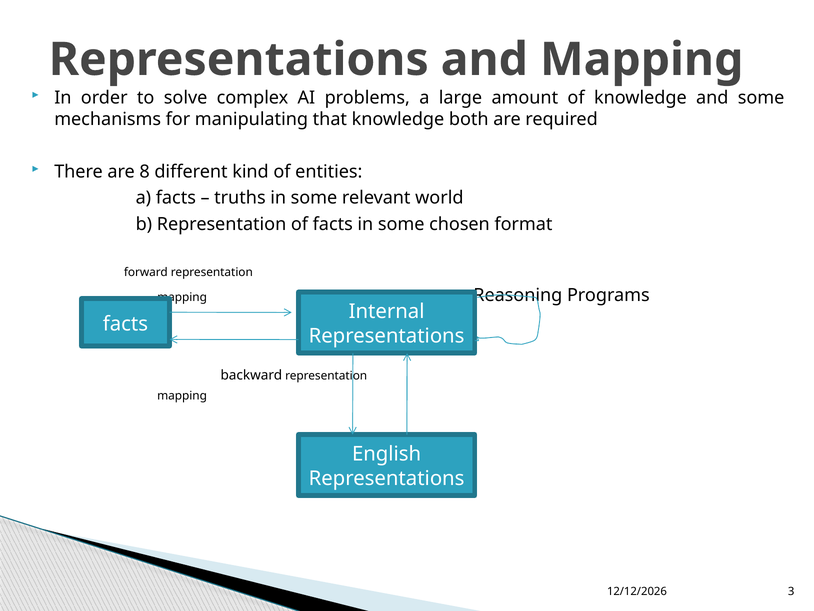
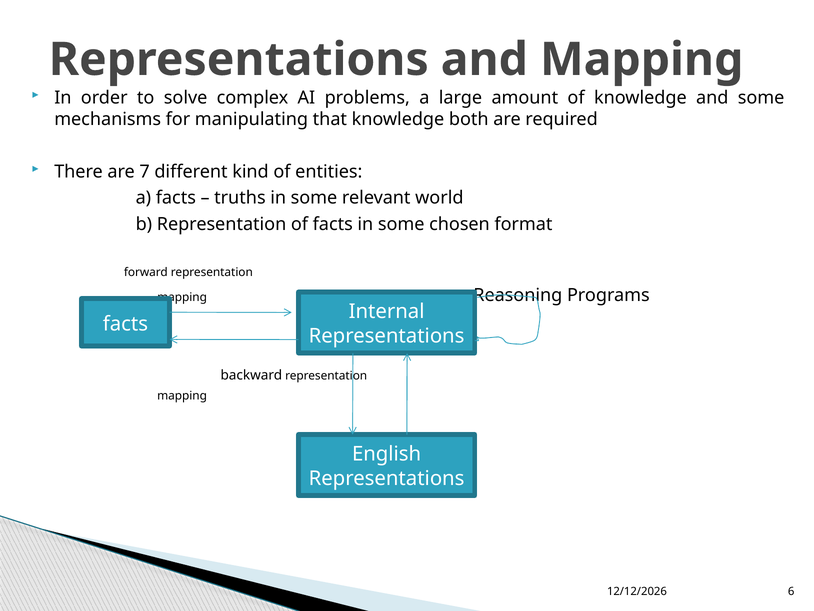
8: 8 -> 7 (145, 172)
3: 3 -> 6 (791, 591)
